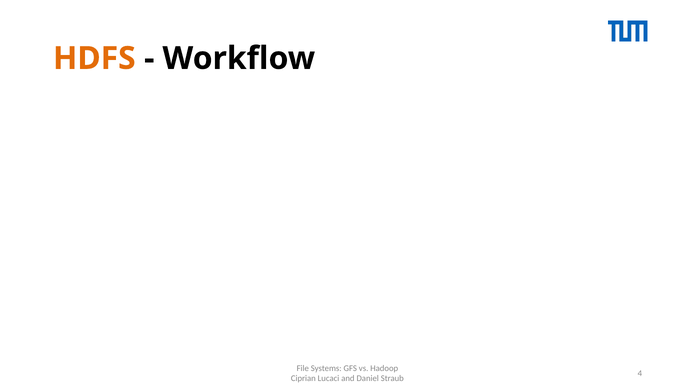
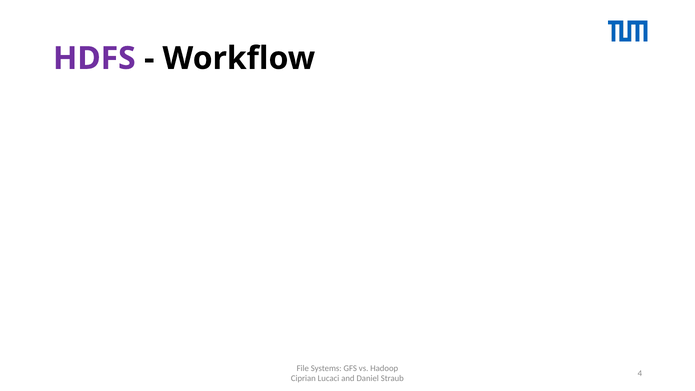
HDFS colour: orange -> purple (94, 58)
